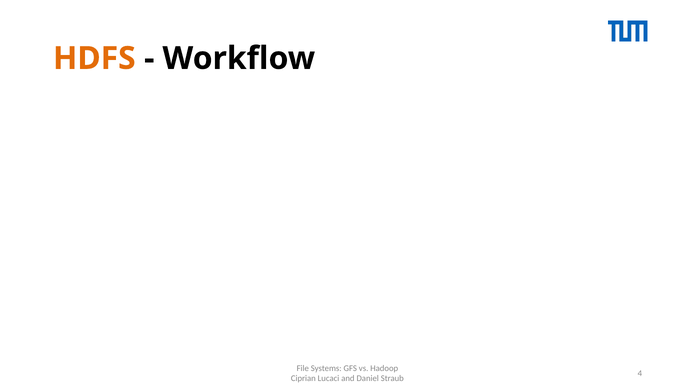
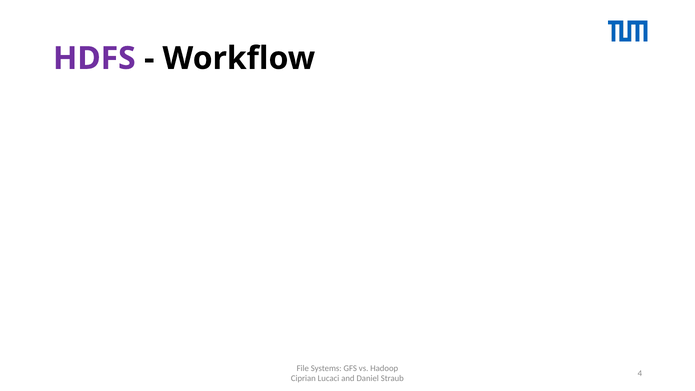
HDFS colour: orange -> purple (94, 58)
